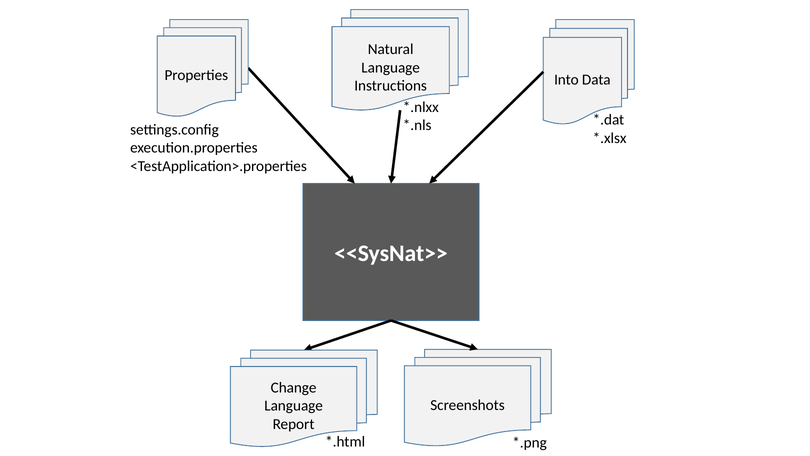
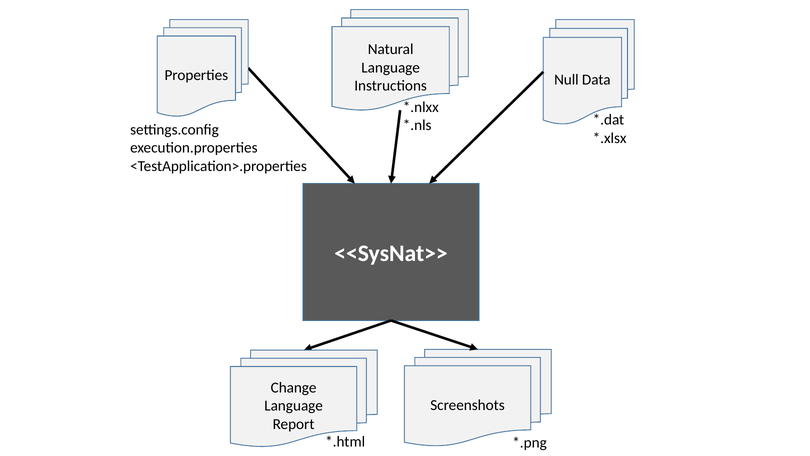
Into: Into -> Null (566, 80)
